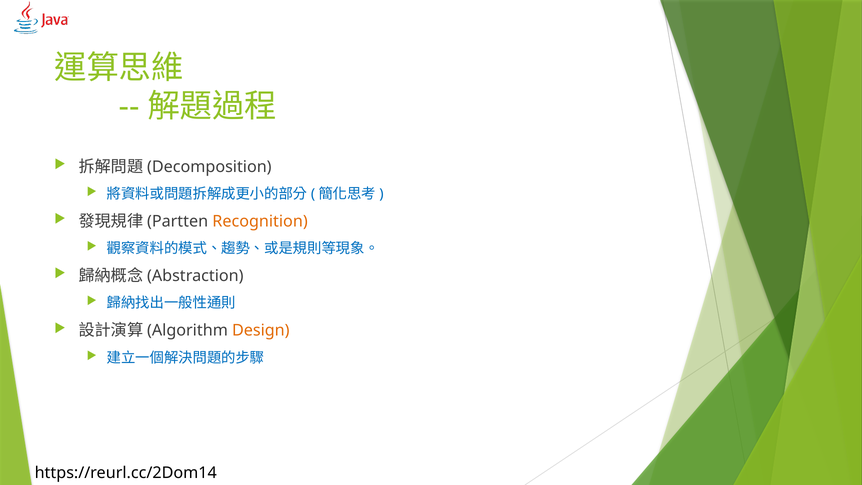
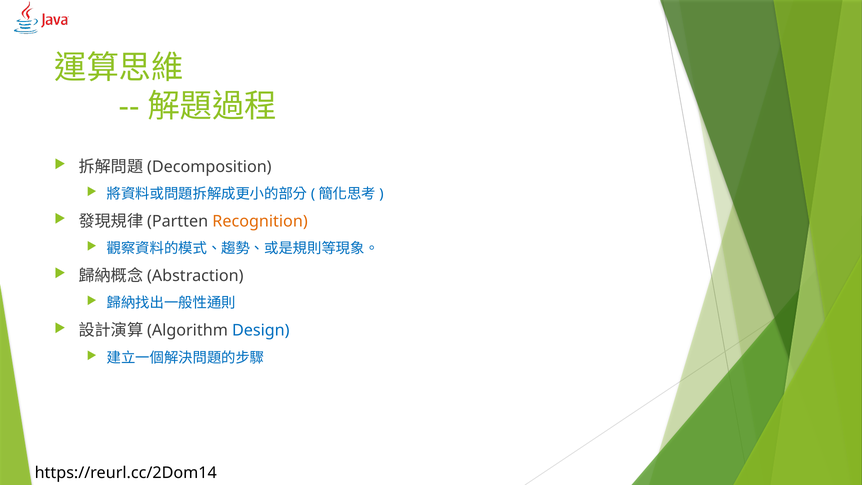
Design colour: orange -> blue (261, 331)
